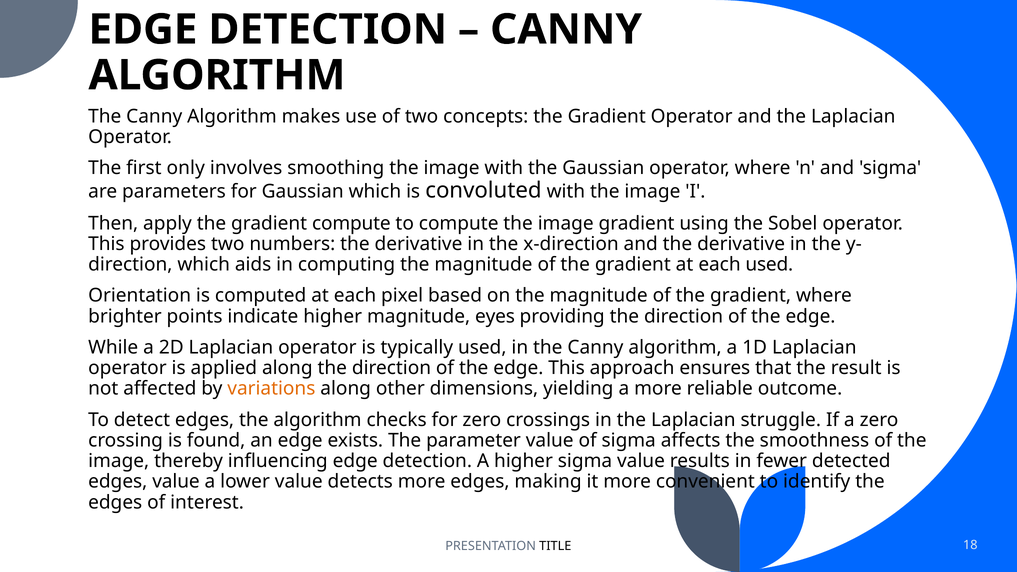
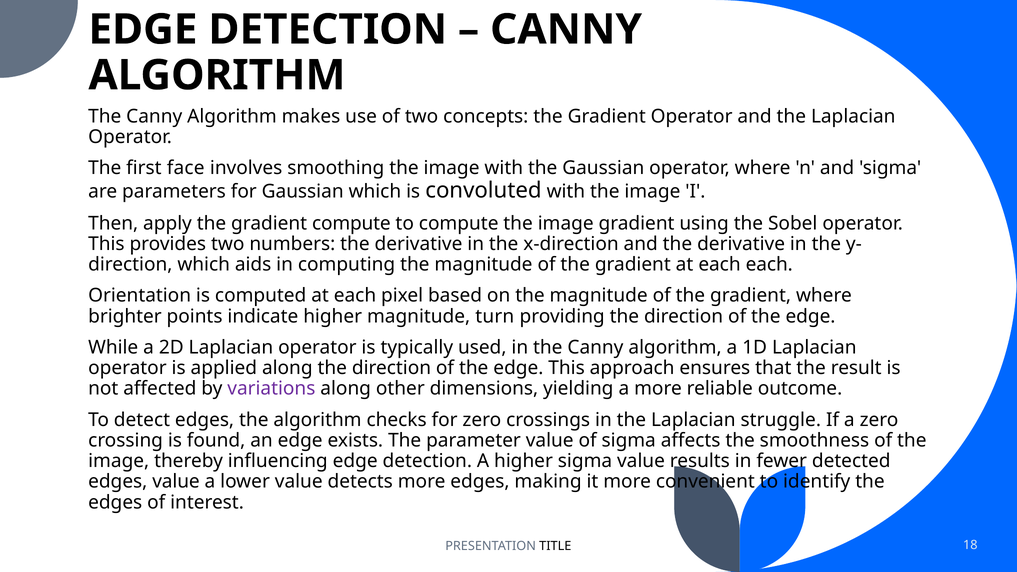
only: only -> face (186, 168)
each used: used -> each (769, 265)
eyes: eyes -> turn (495, 316)
variations colour: orange -> purple (271, 389)
